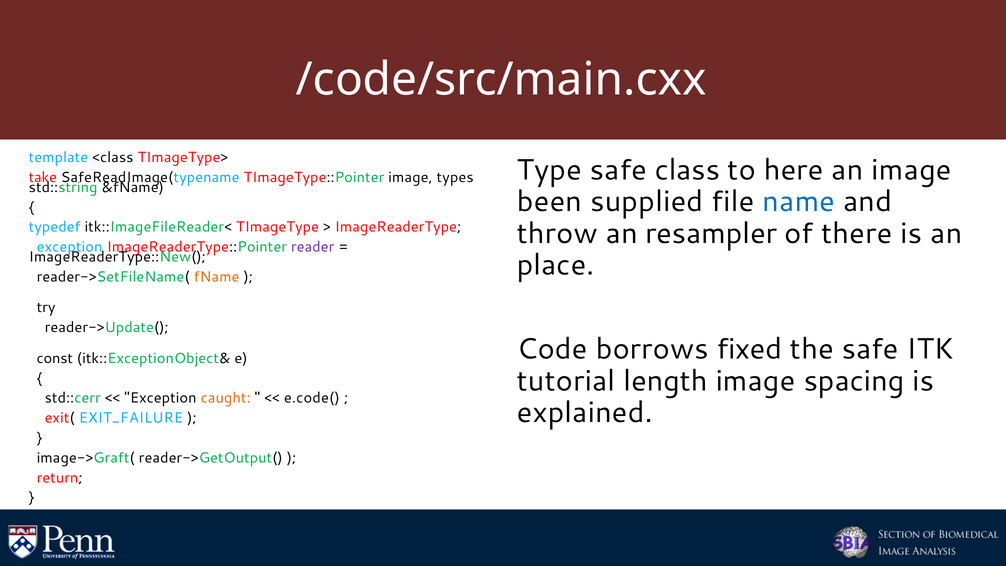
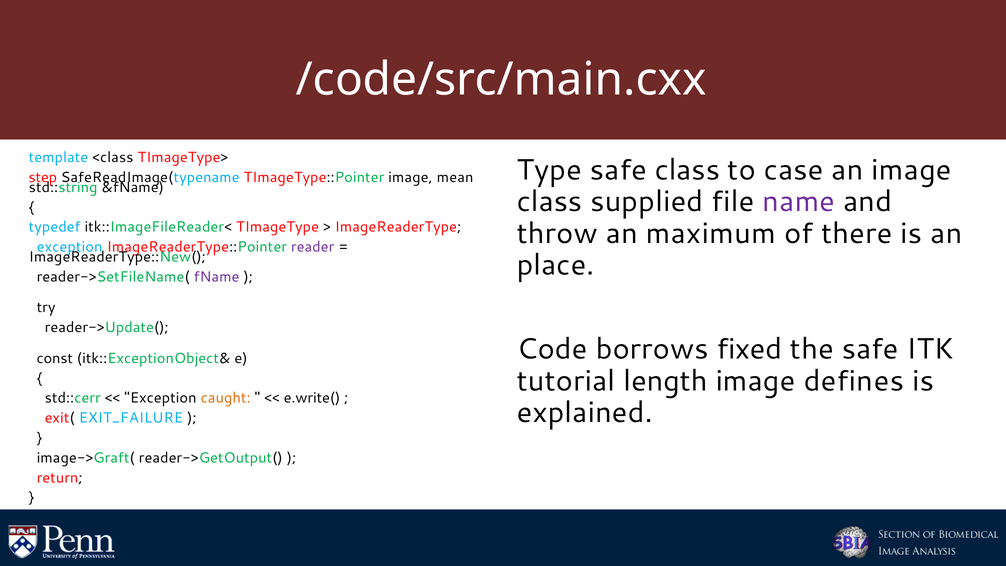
here: here -> case (794, 170)
take: take -> step (43, 177)
types: types -> mean (455, 177)
been: been -> class (550, 202)
name colour: blue -> purple (799, 202)
resampler: resampler -> maximum (711, 233)
fName colour: orange -> purple (217, 277)
spacing: spacing -> defines (854, 381)
e.code(: e.code( -> e.write( (312, 398)
